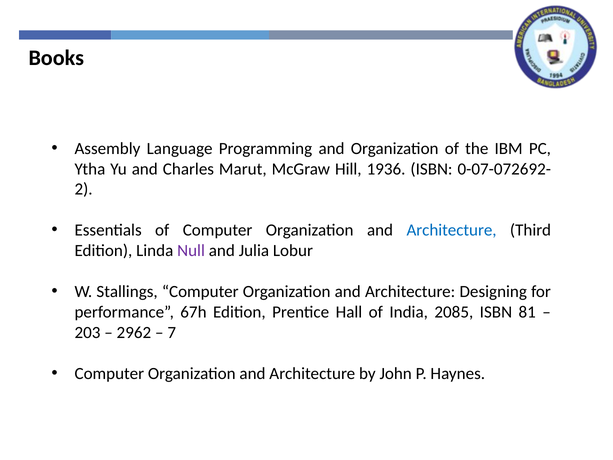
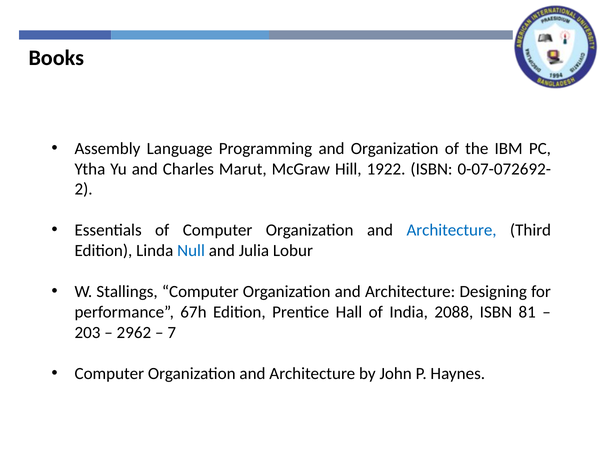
1936: 1936 -> 1922 (386, 169)
Null colour: purple -> blue (191, 251)
2085: 2085 -> 2088 (454, 312)
